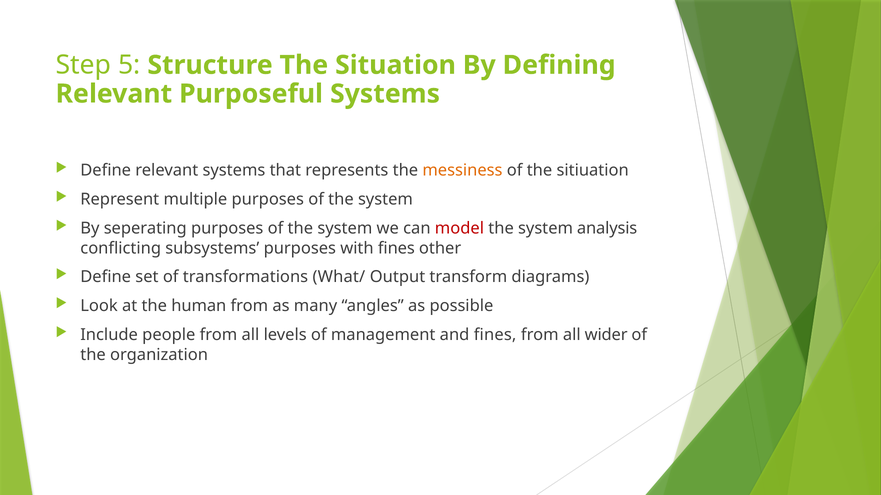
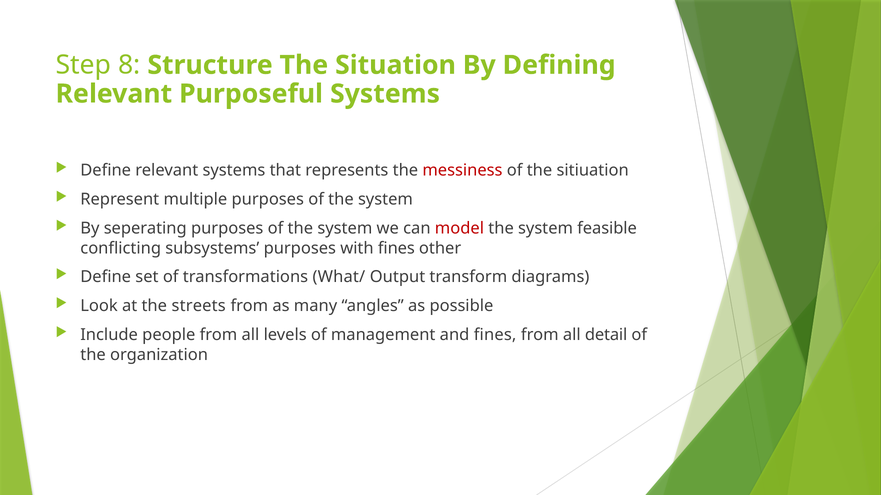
5: 5 -> 8 (129, 65)
messiness colour: orange -> red (462, 171)
analysis: analysis -> feasible (607, 229)
human: human -> streets (199, 306)
wider: wider -> detail (606, 335)
